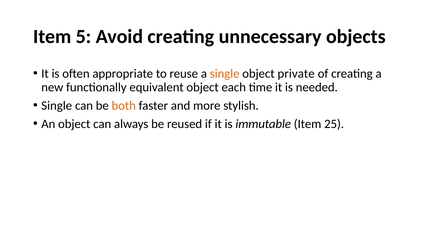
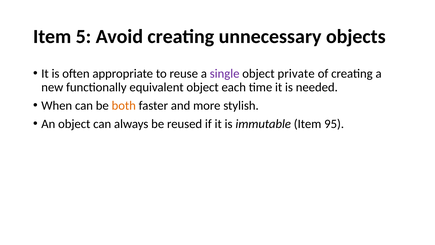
single colour: orange -> purple (225, 74)
Single: Single -> When (57, 105)
25: 25 -> 95 (334, 124)
